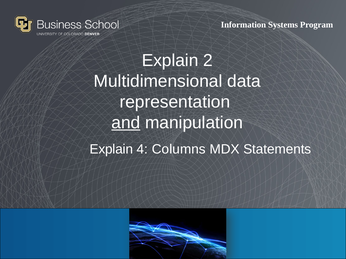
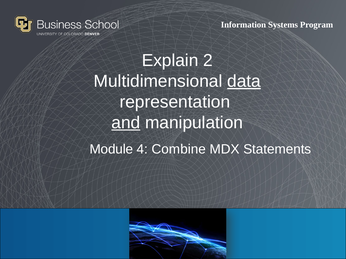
data underline: none -> present (244, 81)
Explain: Explain -> Module (111, 149)
Columns: Columns -> Combine (179, 149)
